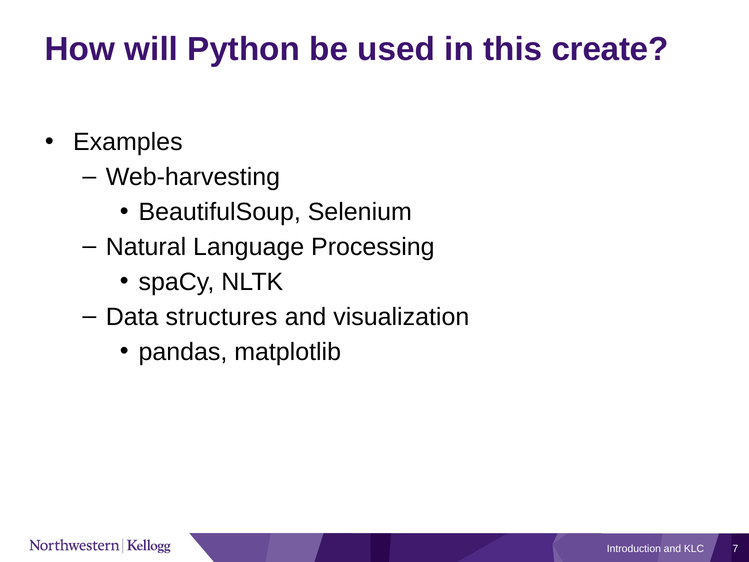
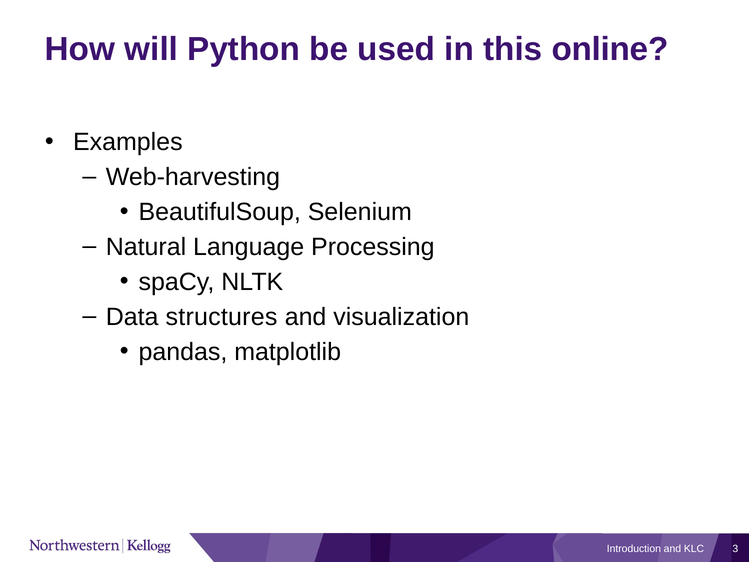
create: create -> online (610, 49)
7: 7 -> 3 (735, 549)
